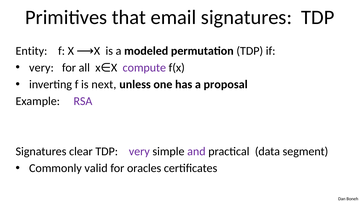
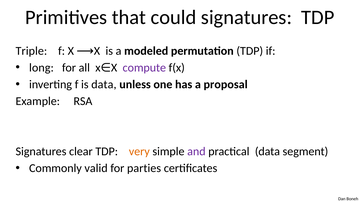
email: email -> could (173, 18)
Entity: Entity -> Triple (31, 51)
very: very -> long (41, 68)
is next: next -> data (104, 85)
RSA colour: purple -> black (83, 101)
very colour: purple -> orange (139, 152)
oracles: oracles -> parties (144, 169)
